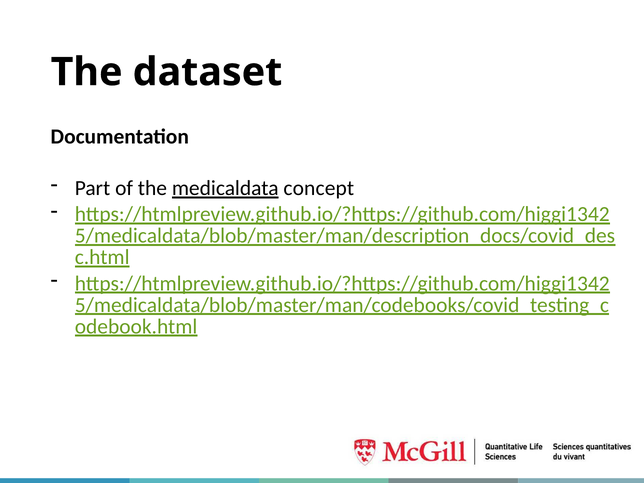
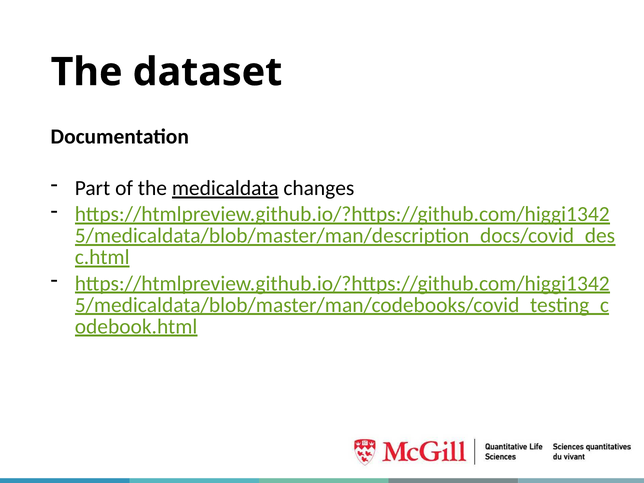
concept: concept -> changes (319, 188)
